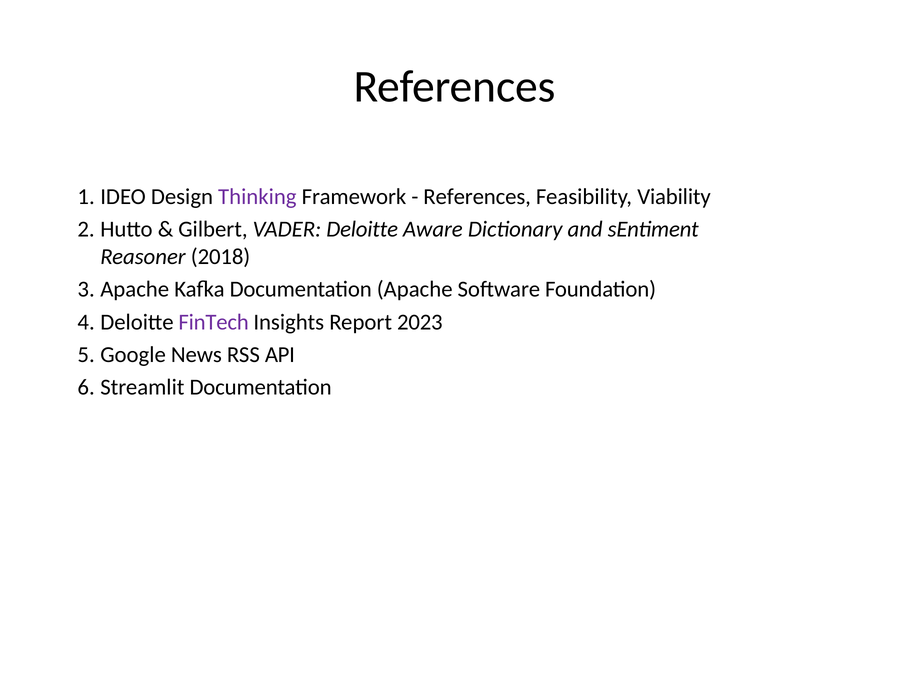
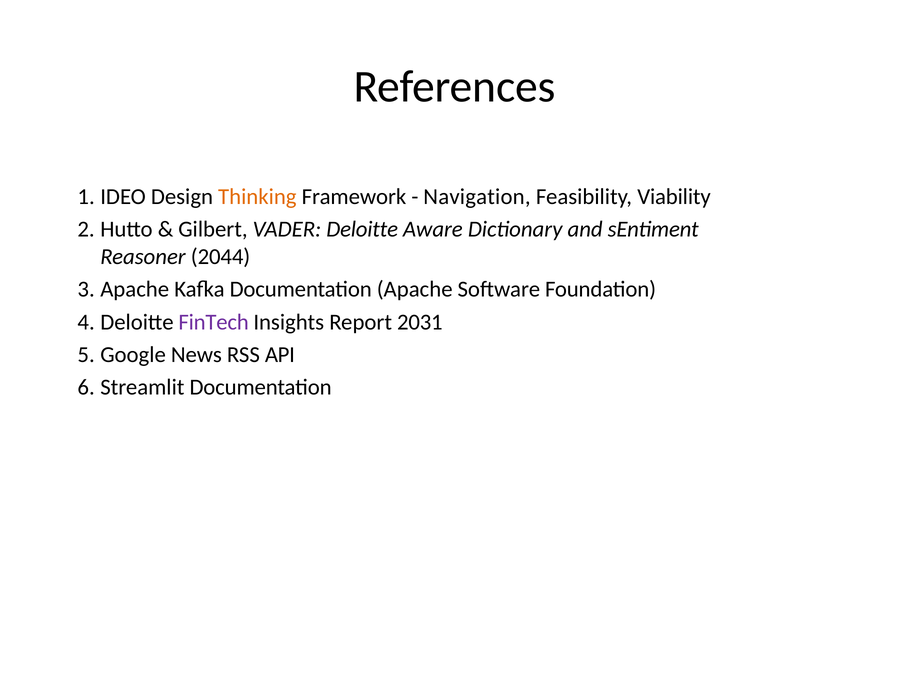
Thinking colour: purple -> orange (257, 197)
References: References -> Navigation (477, 197)
2018: 2018 -> 2044 (221, 257)
2023: 2023 -> 2031 (420, 322)
